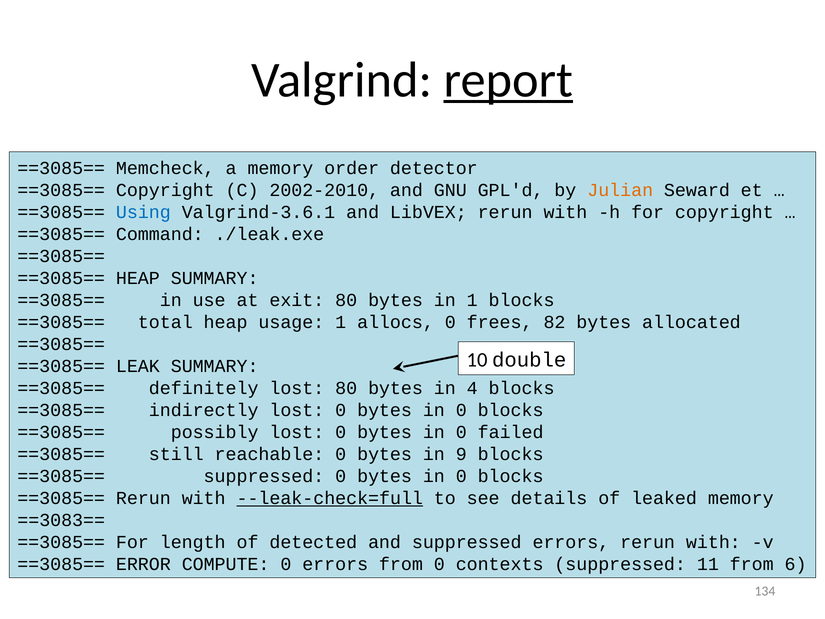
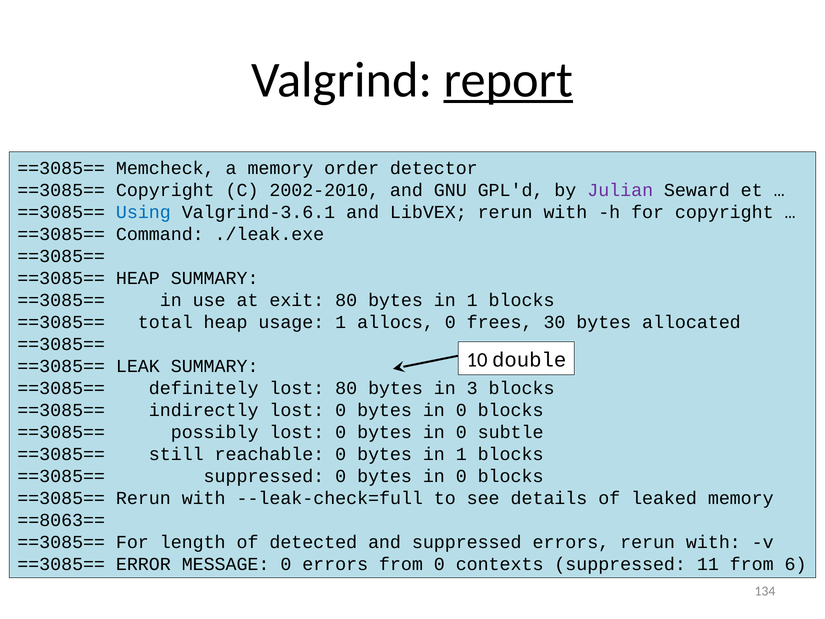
Julian colour: orange -> purple (620, 190)
82: 82 -> 30 (554, 322)
4: 4 -> 3 (472, 388)
failed: failed -> subtle (511, 432)
0 bytes in 9: 9 -> 1 (461, 454)
--leak-check=full underline: present -> none (330, 498)
==3083==: ==3083== -> ==8063== (61, 520)
COMPUTE: COMPUTE -> MESSAGE (226, 564)
